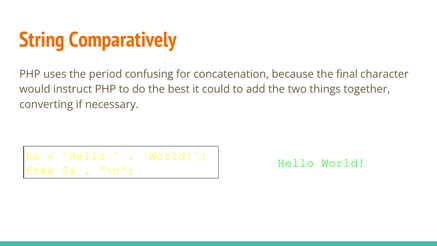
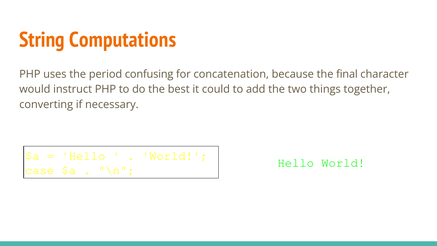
Comparatively: Comparatively -> Computations (123, 40)
free: free -> case (40, 170)
